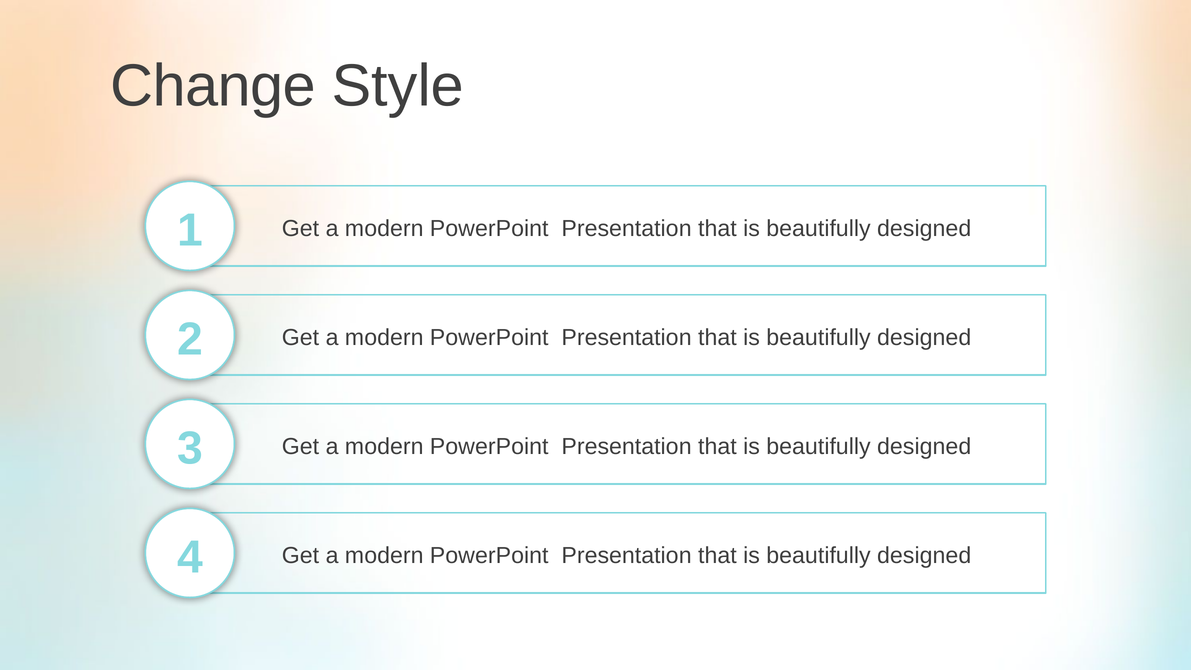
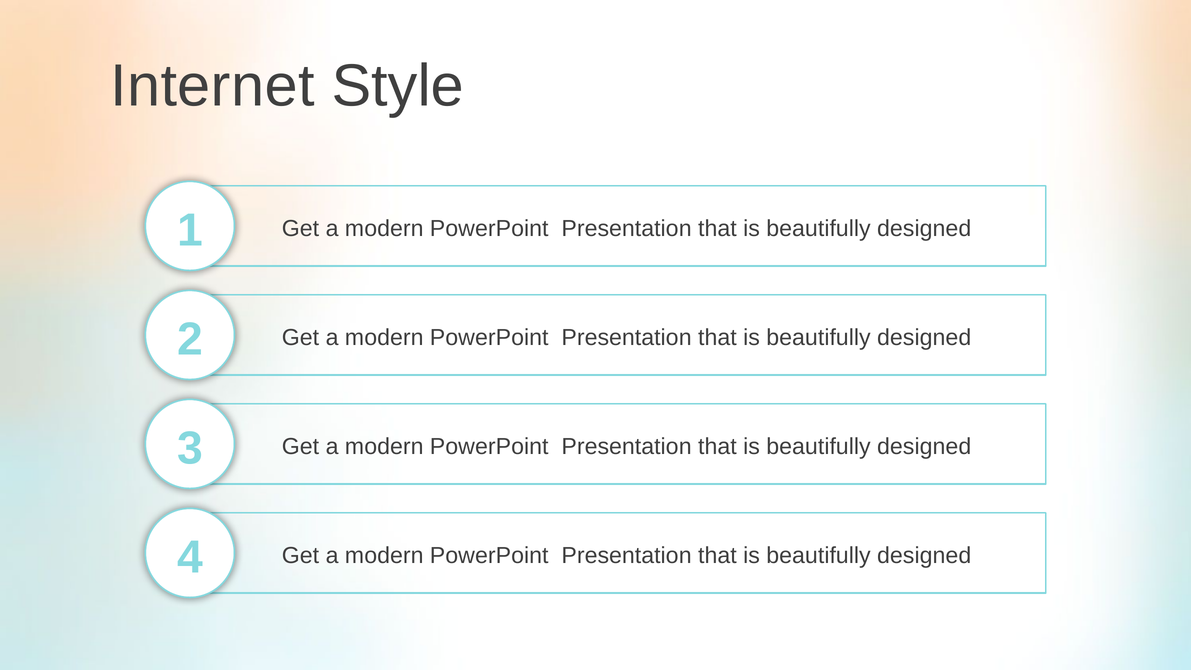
Change: Change -> Internet (212, 86)
